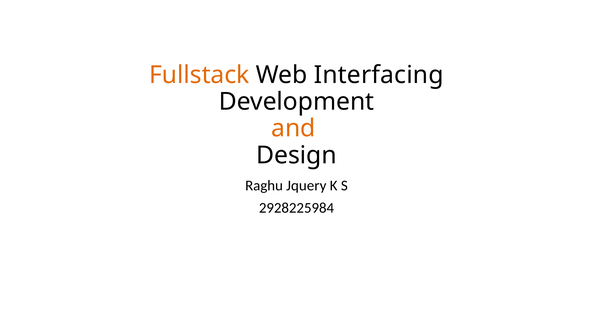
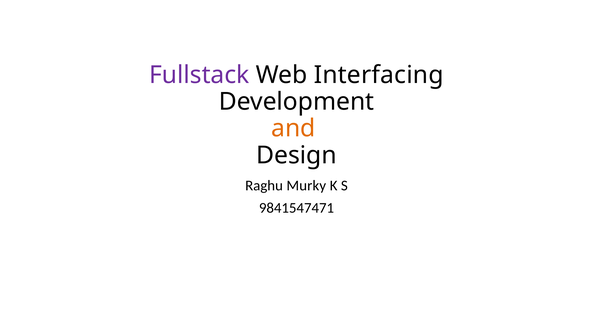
Fullstack colour: orange -> purple (199, 75)
Jquery: Jquery -> Murky (306, 185)
2928225984: 2928225984 -> 9841547471 (296, 208)
